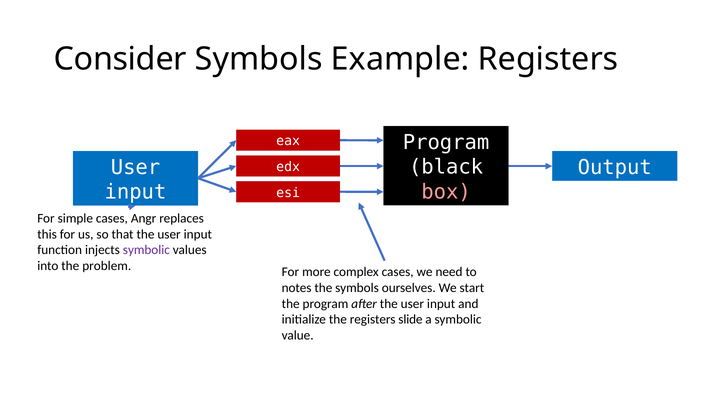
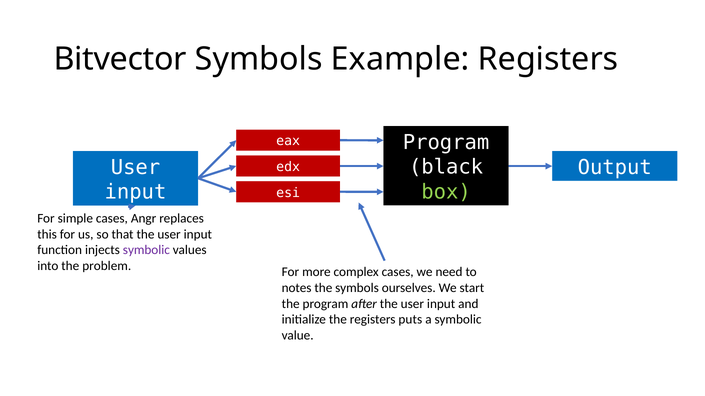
Consider: Consider -> Bitvector (120, 59)
box colour: pink -> light green (446, 192)
slide: slide -> puts (410, 320)
